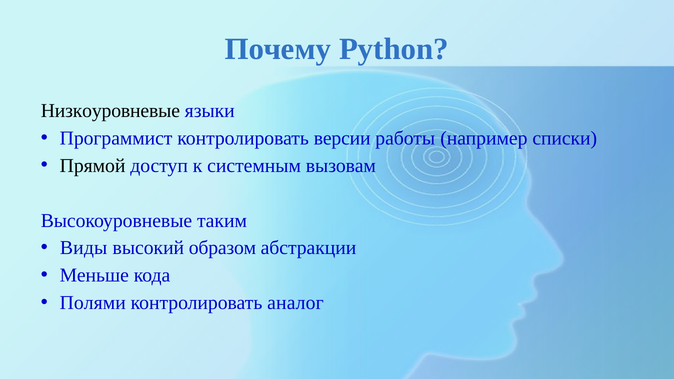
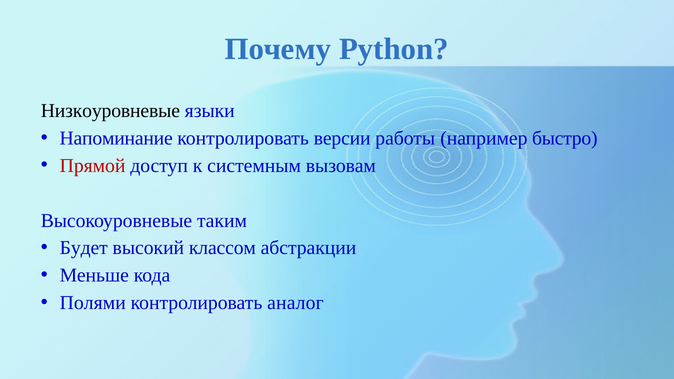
Программист: Программист -> Напоминание (116, 138)
списки: списки -> быстро (565, 138)
Прямой colour: black -> red (93, 166)
Виды: Виды -> Будет (84, 248)
образом: образом -> классом (222, 248)
